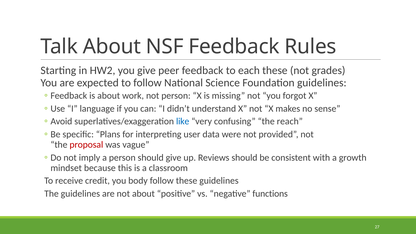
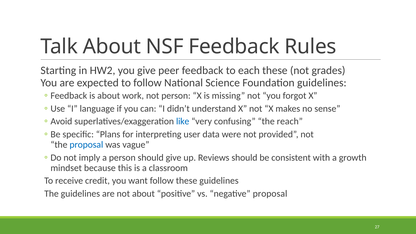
proposal colour: red -> blue (86, 145)
body: body -> want (138, 181)
negative functions: functions -> proposal (270, 194)
